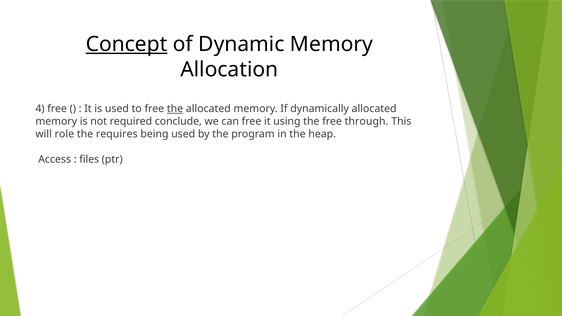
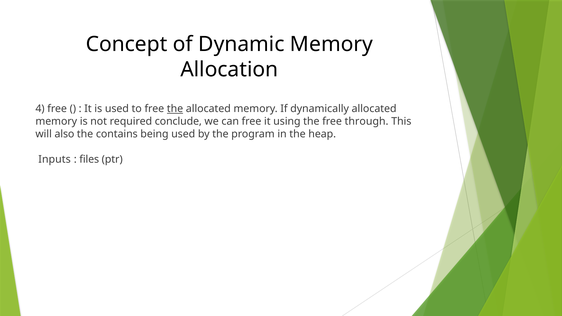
Concept underline: present -> none (127, 44)
role: role -> also (64, 134)
requires: requires -> contains (117, 134)
Access: Access -> Inputs (55, 159)
